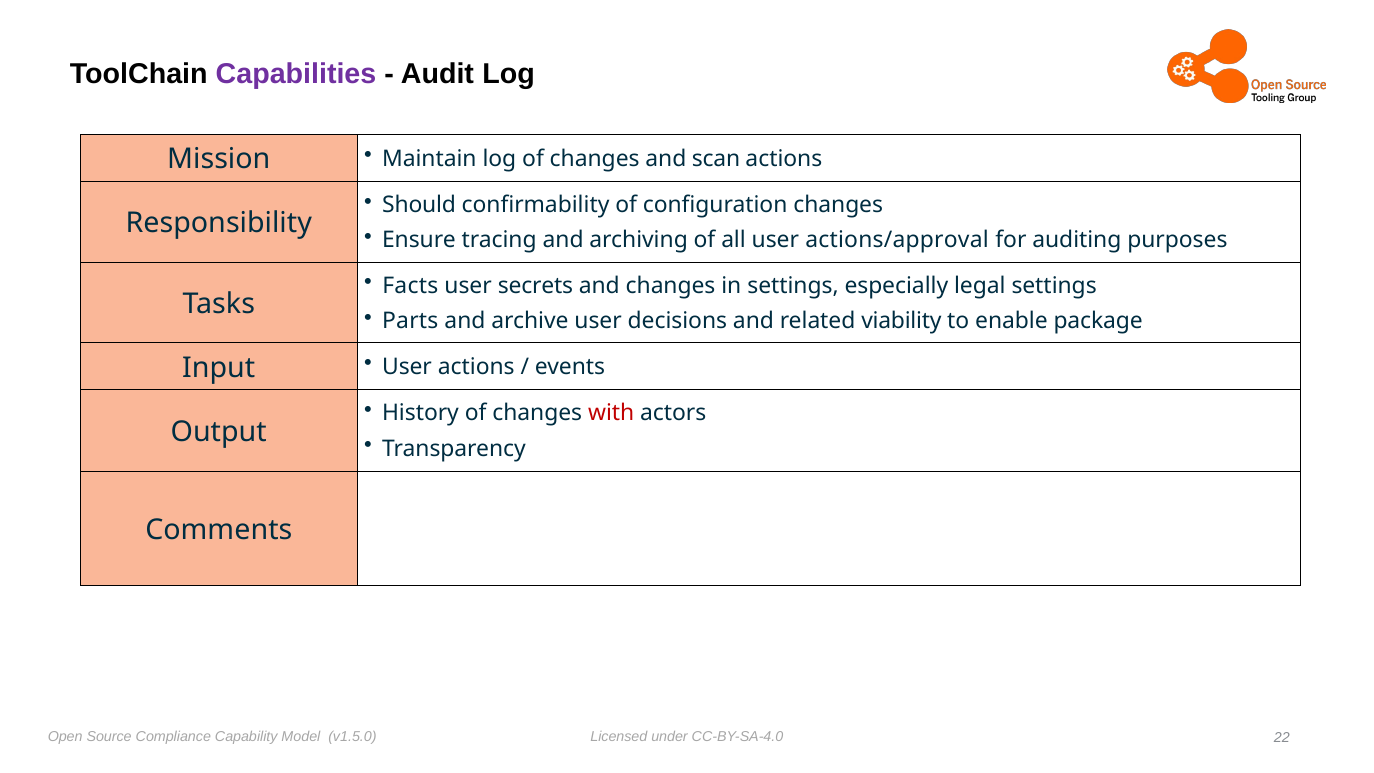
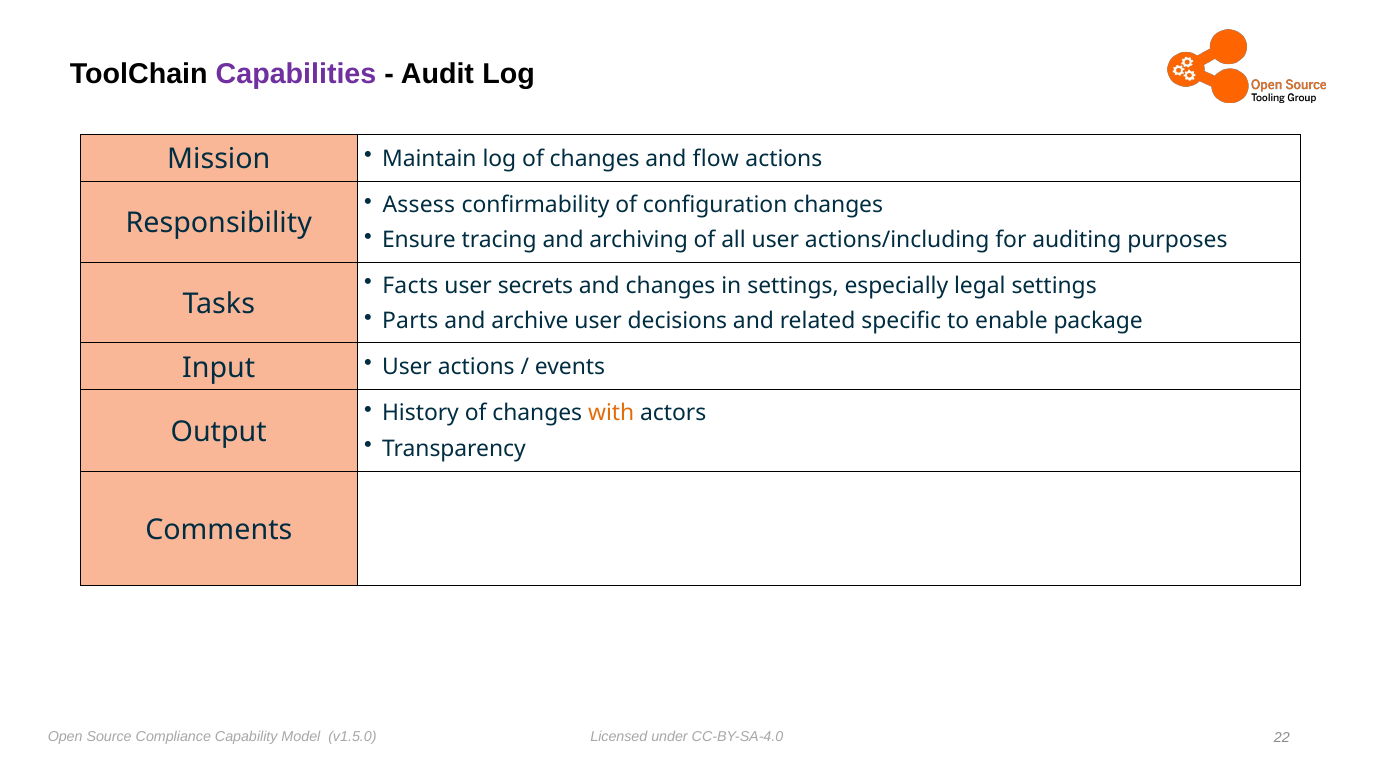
scan: scan -> flow (716, 159)
Should: Should -> Assess (419, 205)
actions/approval: actions/approval -> actions/including (897, 240)
viability: viability -> specific (901, 321)
with colour: red -> orange (611, 413)
